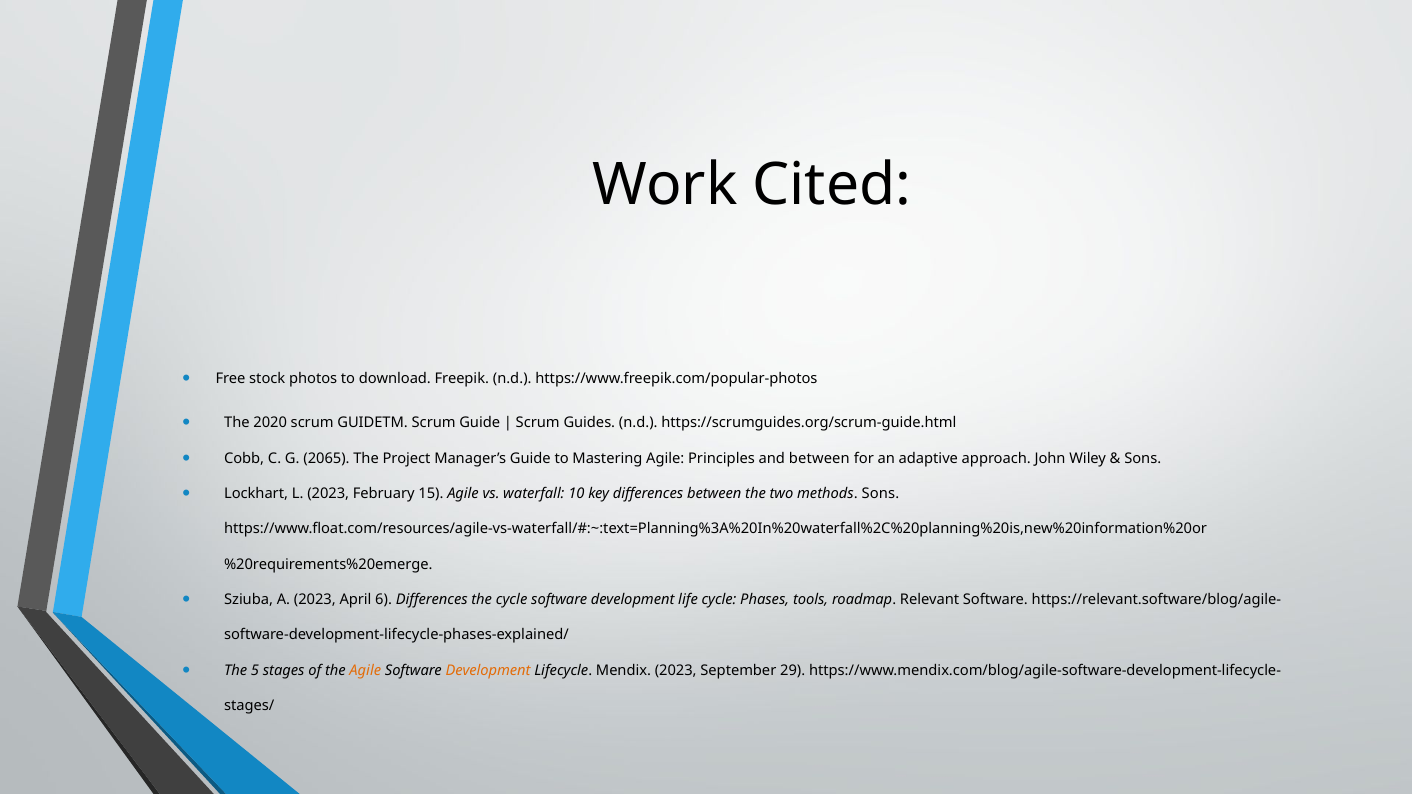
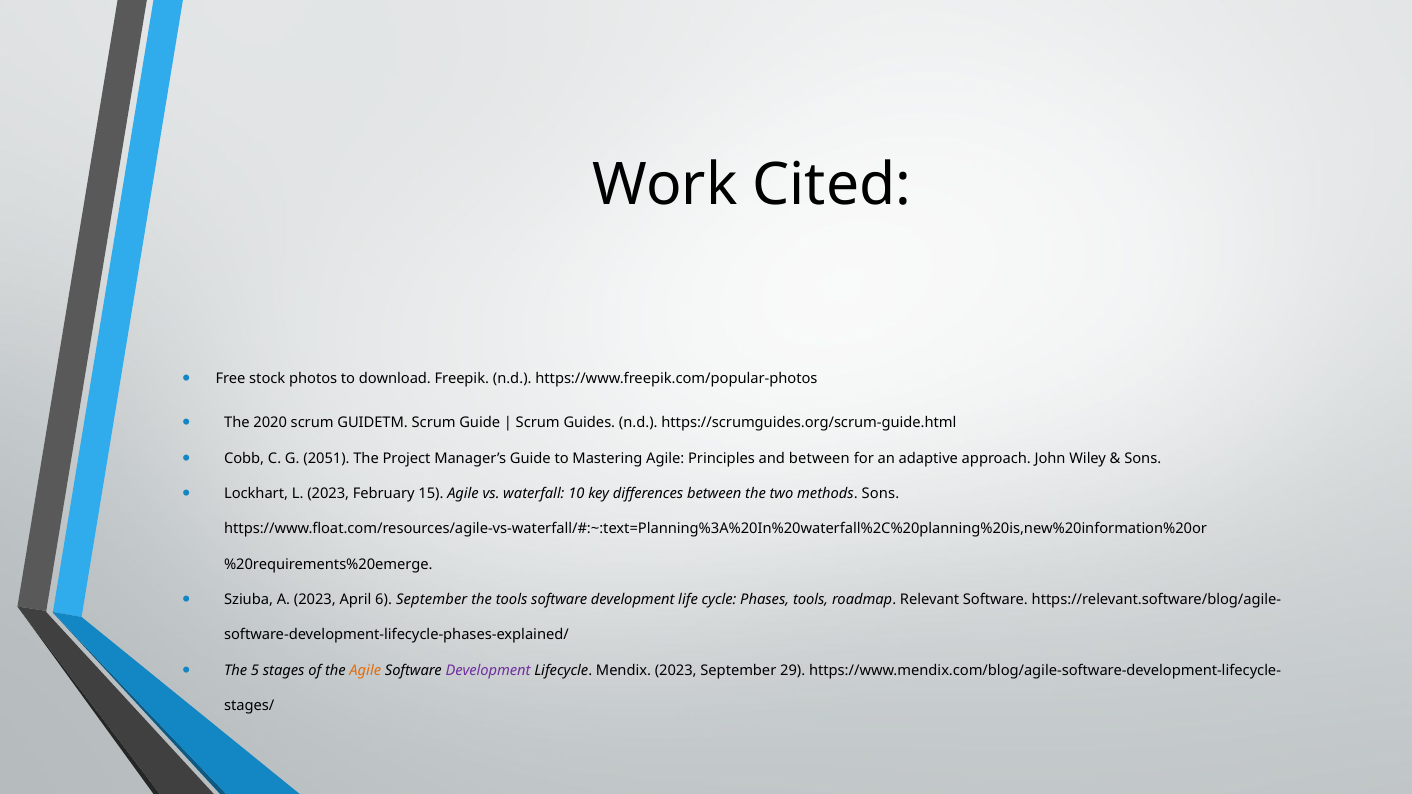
2065: 2065 -> 2051 (327, 458)
6 Differences: Differences -> September (432, 600)
the cycle: cycle -> tools (512, 600)
Development colour: orange -> purple (488, 671)
